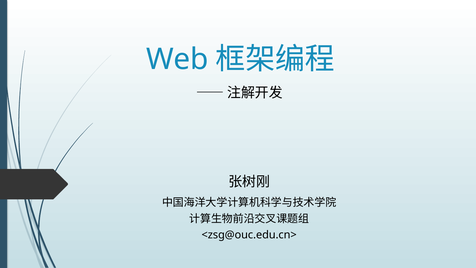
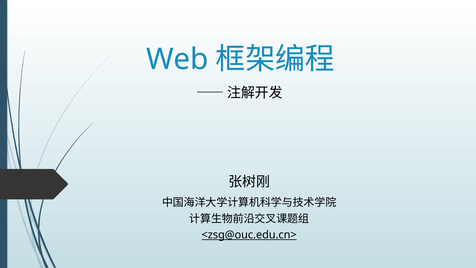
<zsg@ouc.edu.cn> underline: none -> present (249, 235)
